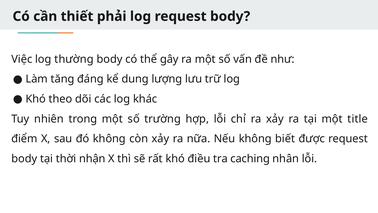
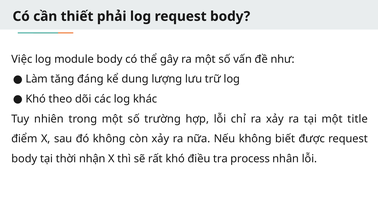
thường: thường -> module (74, 59)
caching: caching -> process (250, 158)
